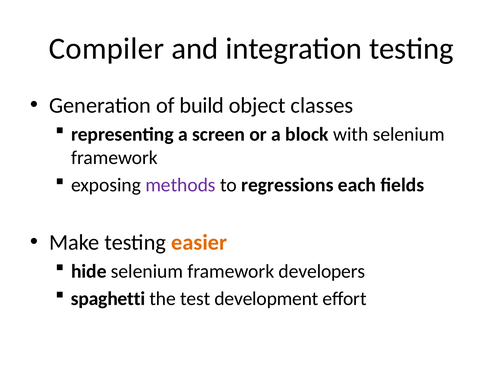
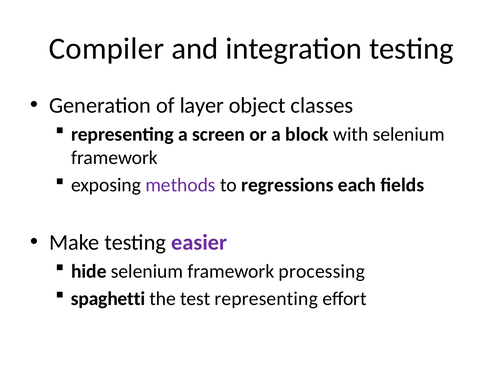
build: build -> layer (202, 106)
easier colour: orange -> purple (199, 243)
developers: developers -> processing (322, 271)
test development: development -> representing (266, 299)
